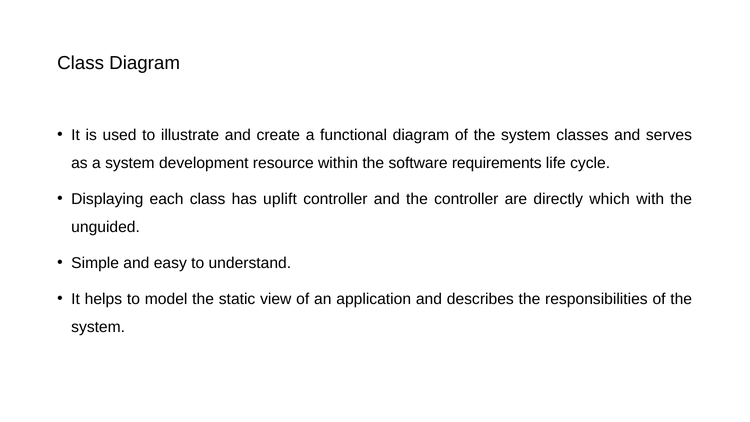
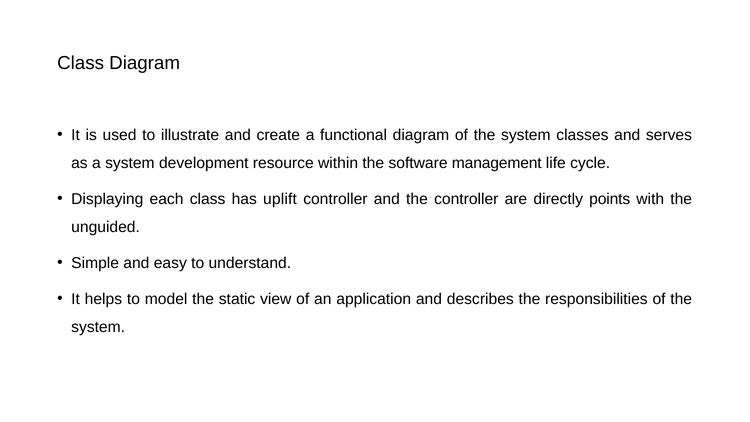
requirements: requirements -> management (497, 163)
which: which -> points (610, 199)
